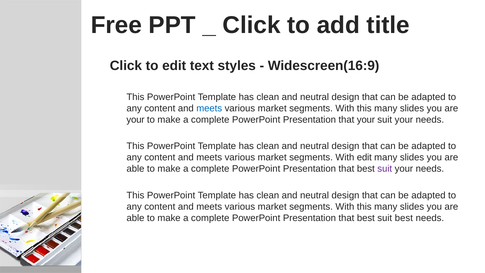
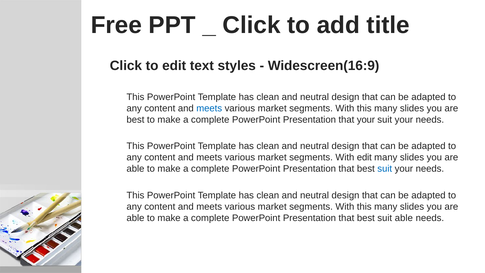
your: your -> best (135, 120)
suit colour: purple -> blue (385, 169)
suit best: best -> able (404, 218)
